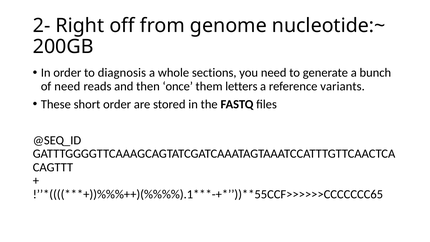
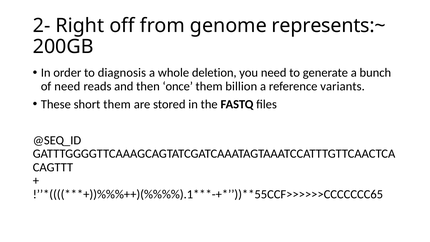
nucleotide:~: nucleotide:~ -> represents:~ (329, 25)
sections: sections -> deletion (214, 73)
letters: letters -> billion (241, 86)
short order: order -> them (117, 104)
